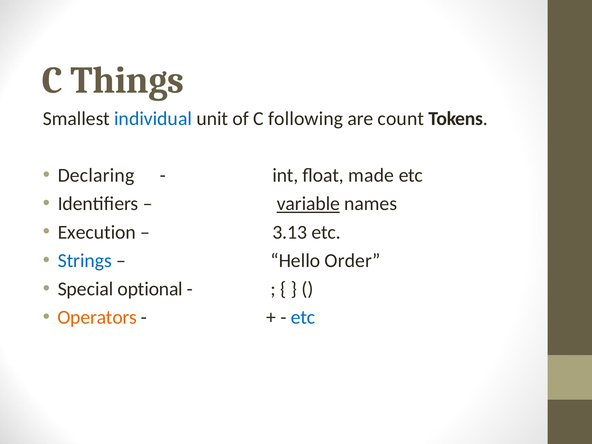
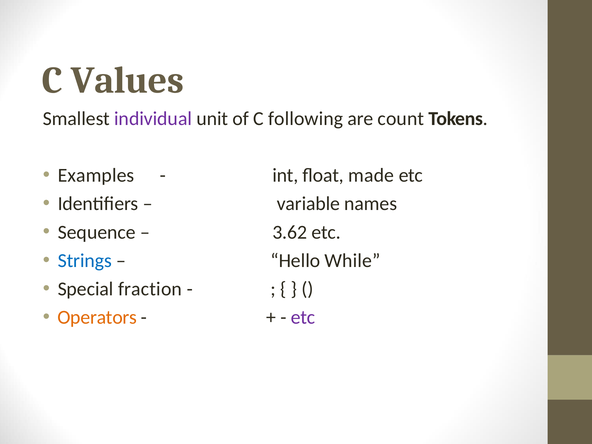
Things: Things -> Values (127, 80)
individual colour: blue -> purple (153, 119)
Declaring: Declaring -> Examples (96, 175)
variable underline: present -> none (308, 204)
Execution: Execution -> Sequence (97, 232)
3.13: 3.13 -> 3.62 (290, 232)
Order: Order -> While (352, 261)
optional: optional -> fraction (150, 289)
etc colour: blue -> purple (303, 317)
